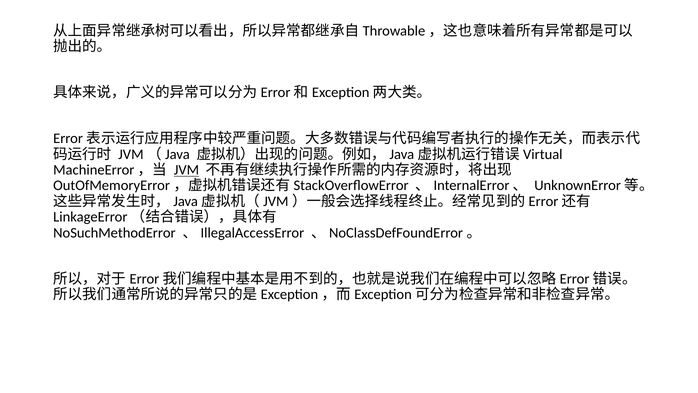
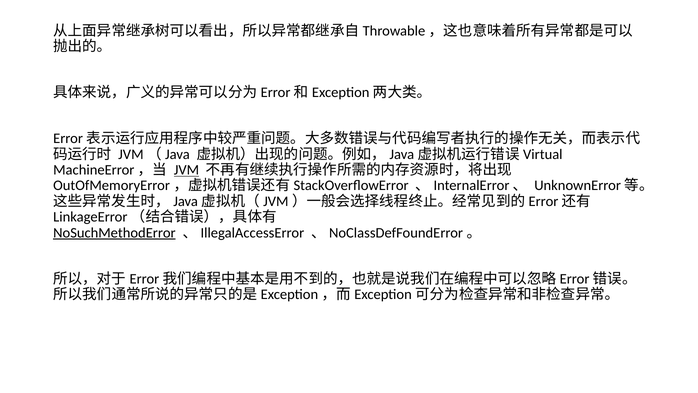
NoSuchMethodError underline: none -> present (114, 233)
